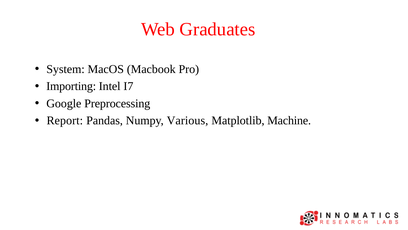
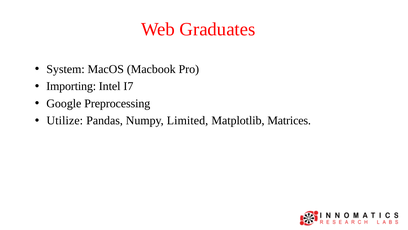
Report: Report -> Utilize (65, 120)
Various: Various -> Limited (188, 120)
Machine: Machine -> Matrices (289, 120)
